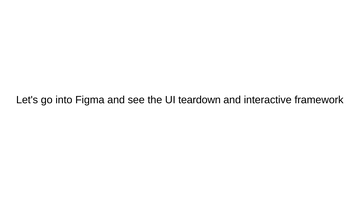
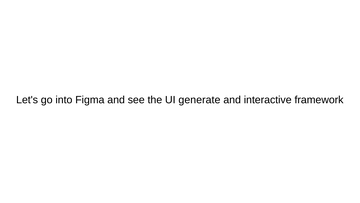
teardown: teardown -> generate (199, 100)
